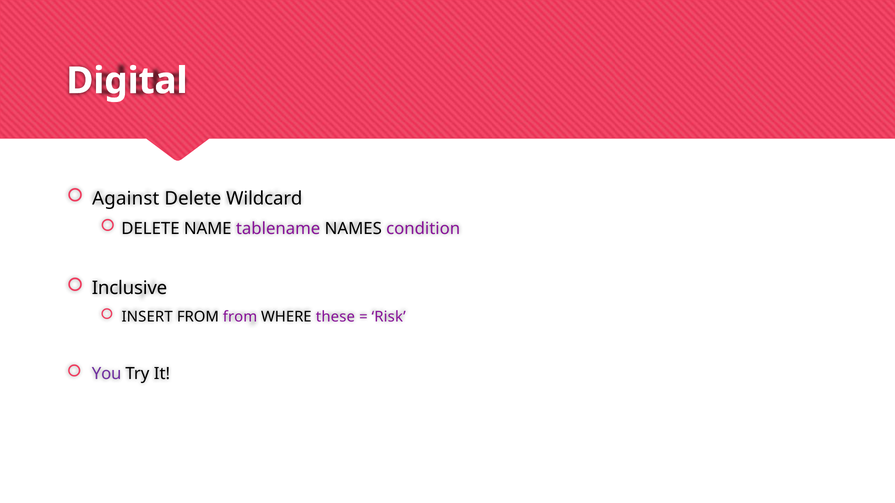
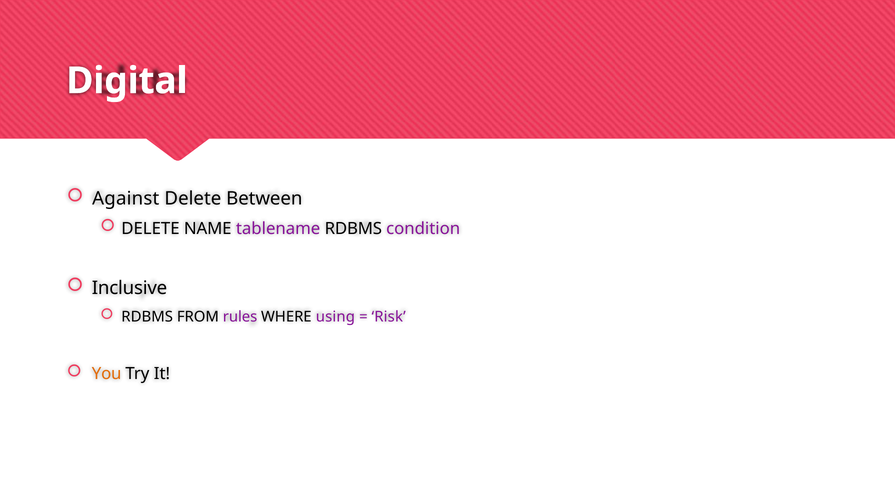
Wildcard: Wildcard -> Between (264, 199)
tablename NAMES: NAMES -> RDBMS (353, 229)
INSERT: INSERT -> RDBMS (147, 317)
FROM from: from -> rules (240, 317)
these: these -> using (335, 317)
You colour: purple -> orange (107, 374)
